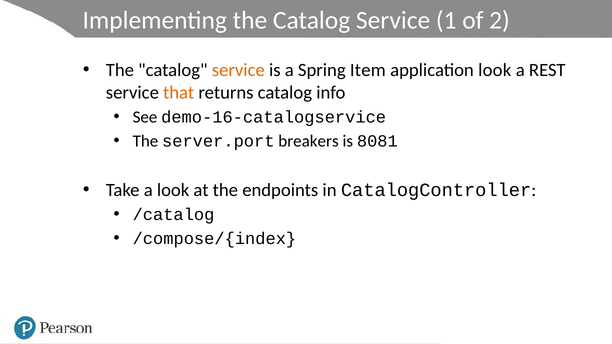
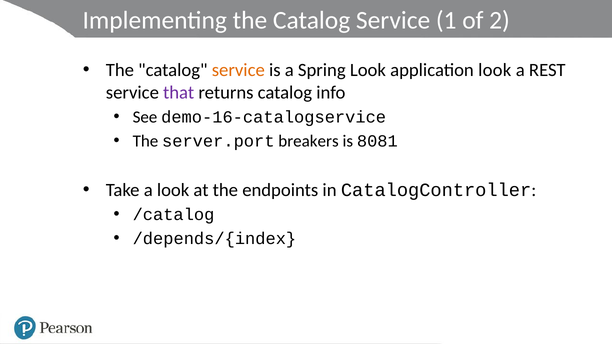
Spring Item: Item -> Look (368, 70)
that colour: orange -> purple (179, 93)
/compose/{index: /compose/{index -> /depends/{index (214, 239)
